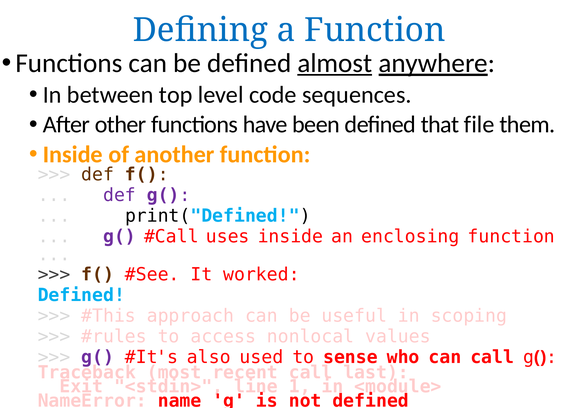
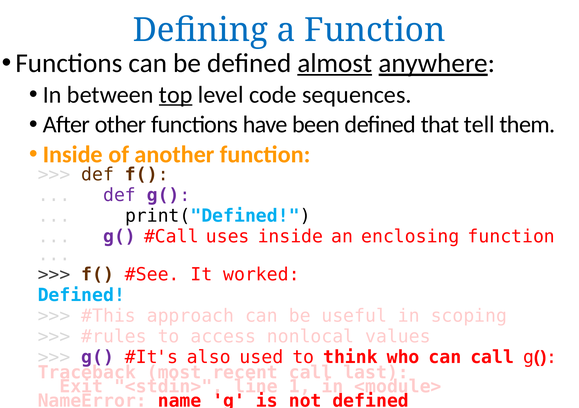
top underline: none -> present (176, 95)
file: file -> tell (479, 125)
sense: sense -> think (350, 357)
